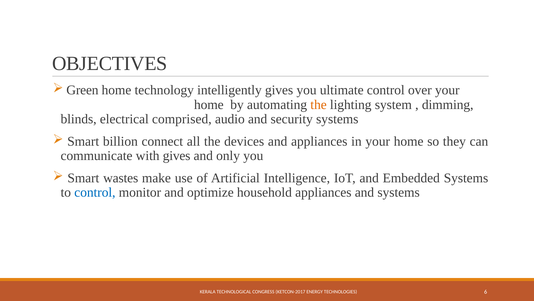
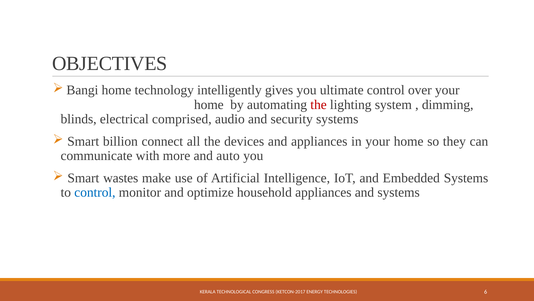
Green: Green -> Bangi (82, 90)
the colour: orange -> red (319, 104)
with gives: gives -> more (177, 155)
only: only -> auto (228, 155)
